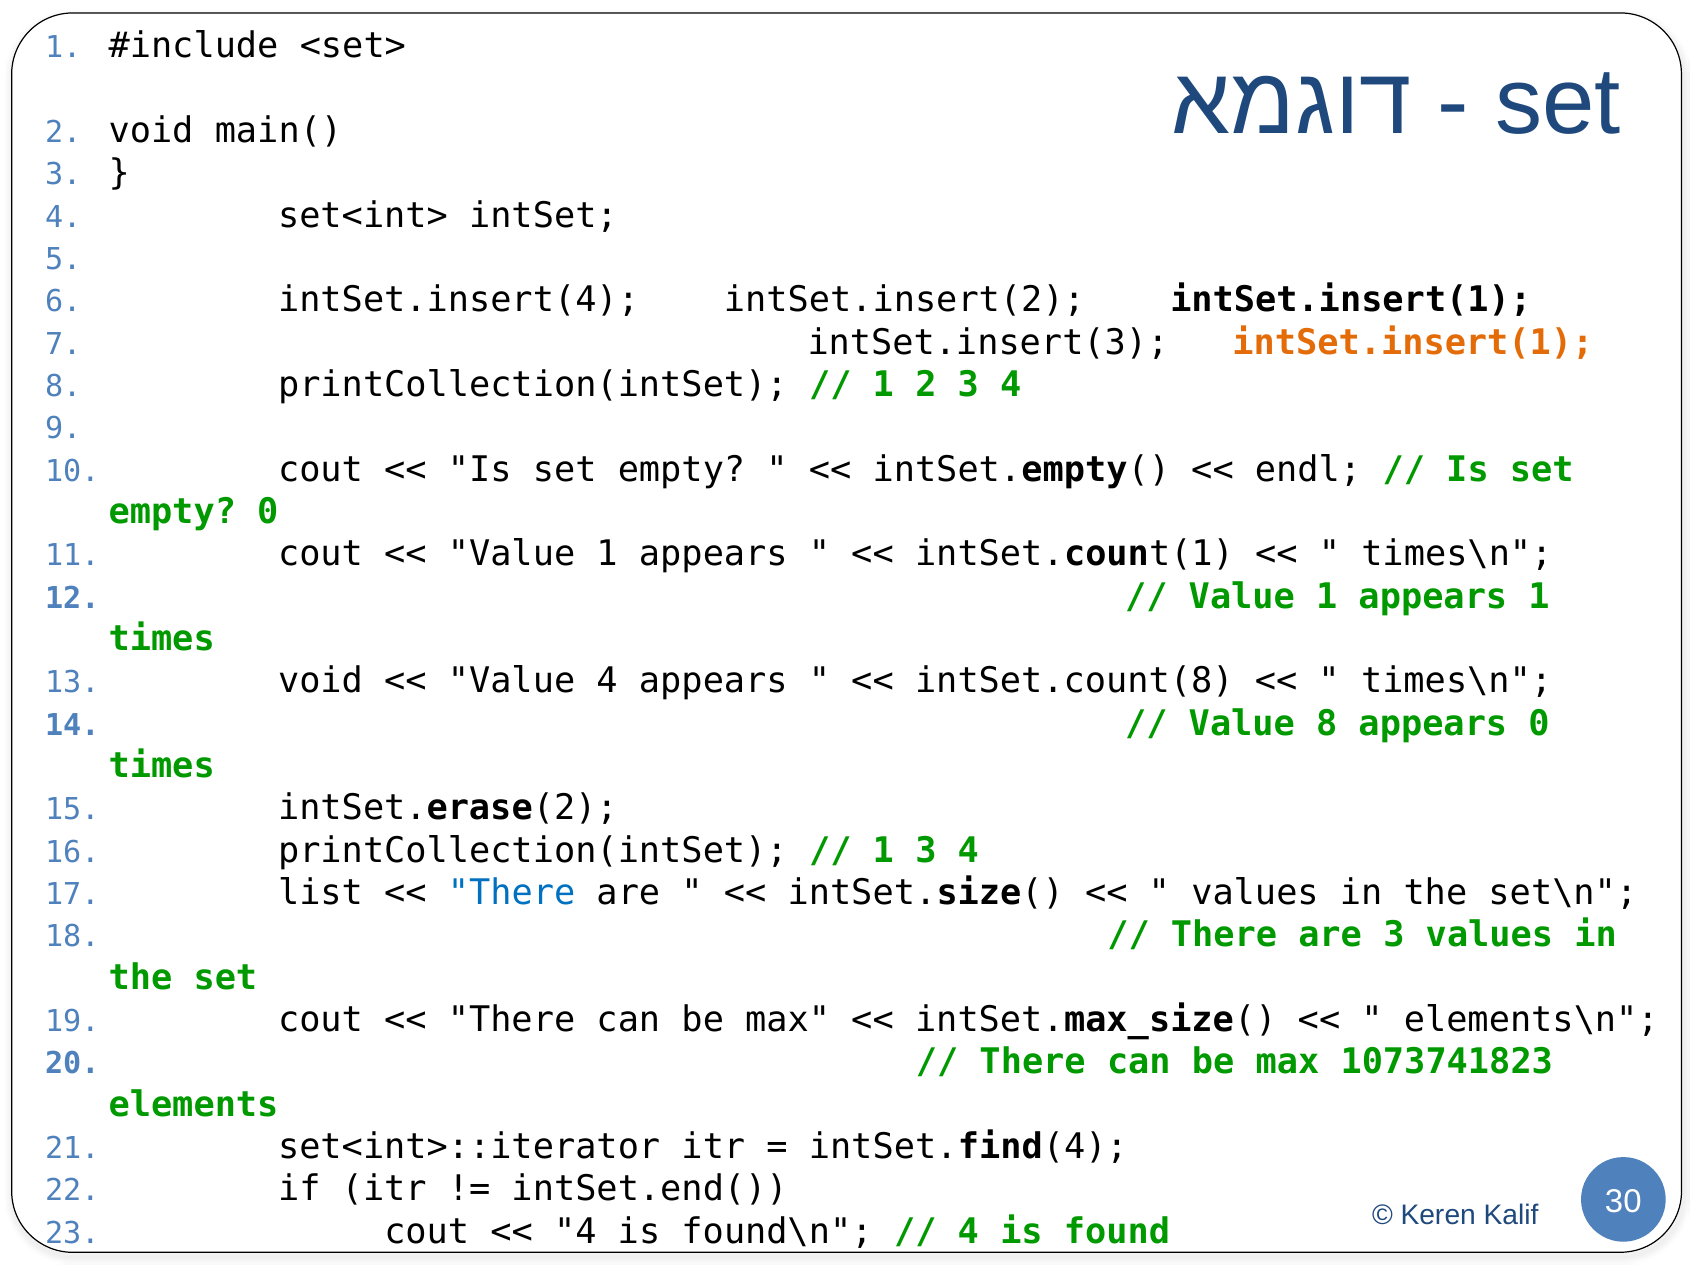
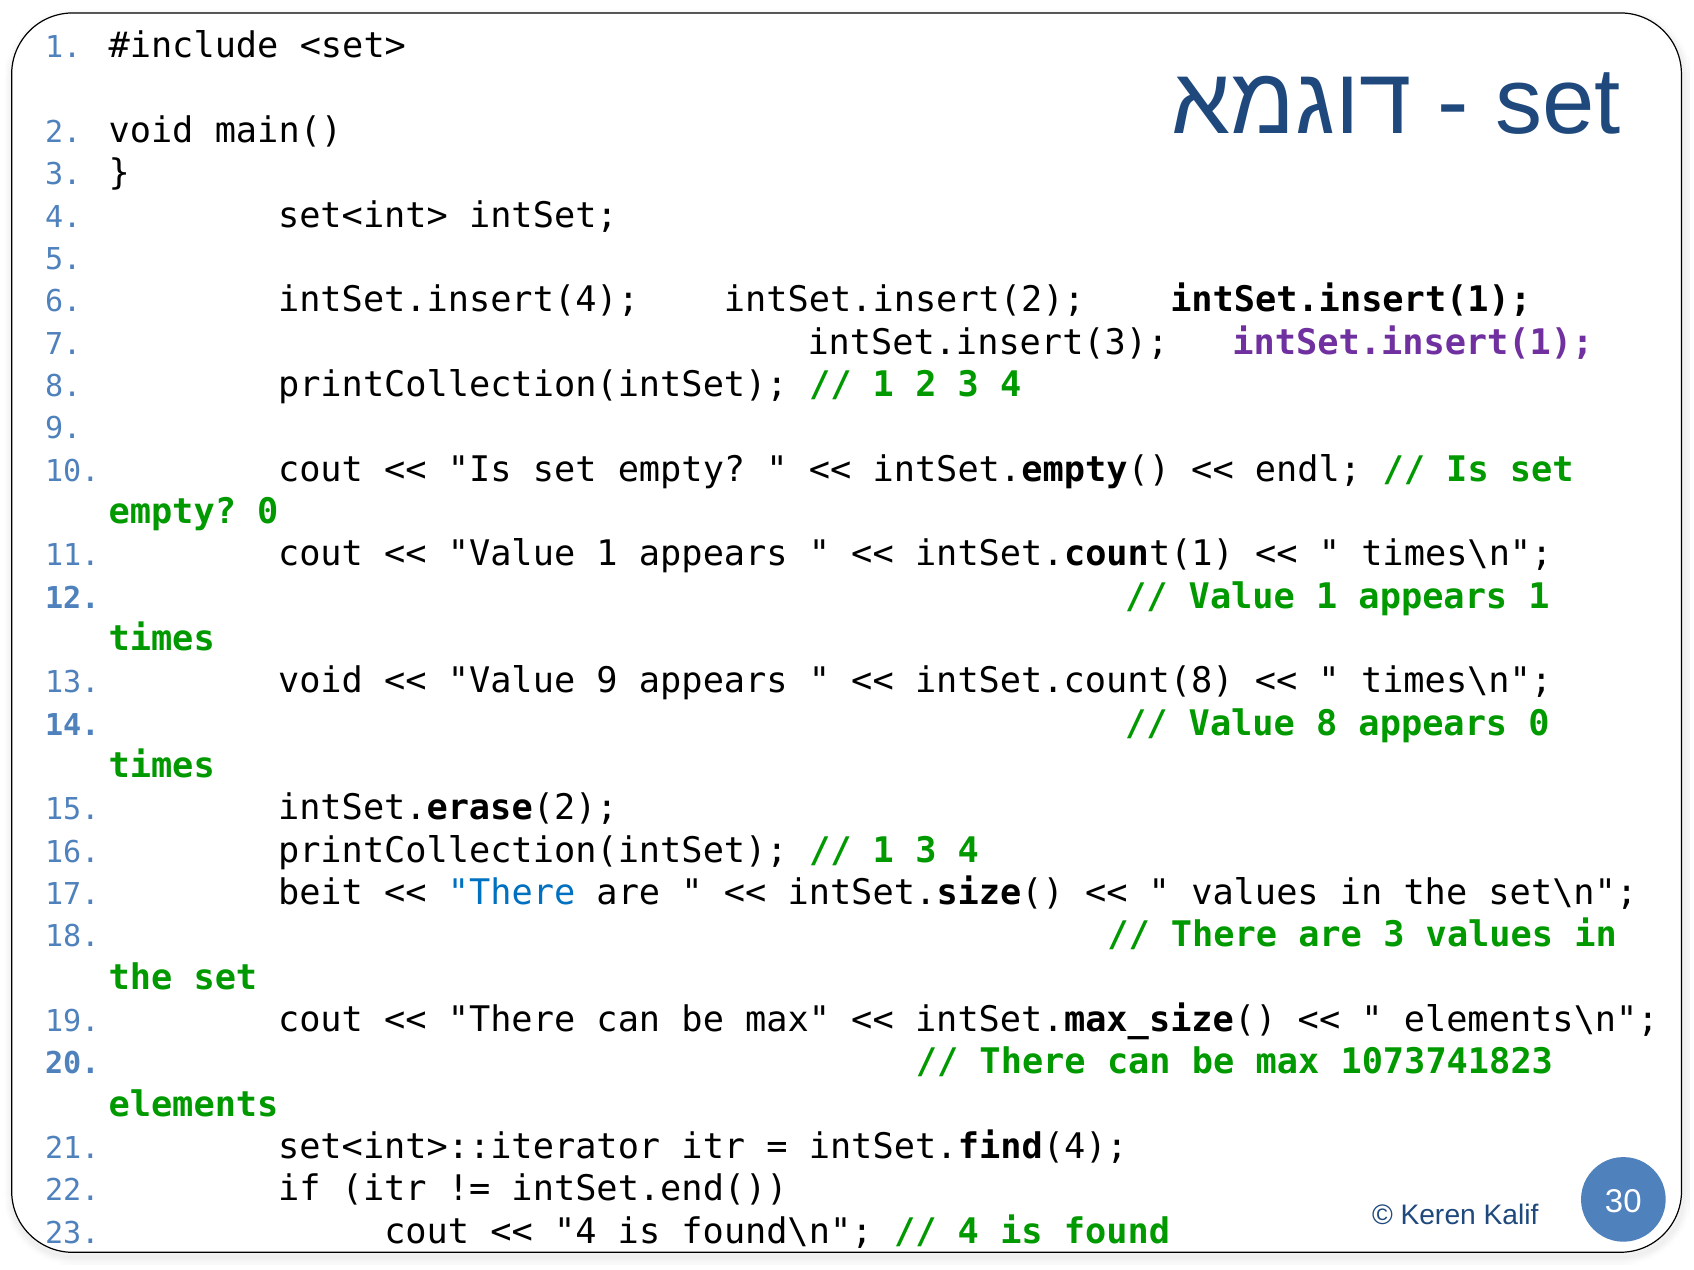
intSet.insert(1 colour: orange -> purple (1413, 343)
Value 4: 4 -> 9 (607, 681)
list: list -> beit (321, 893)
